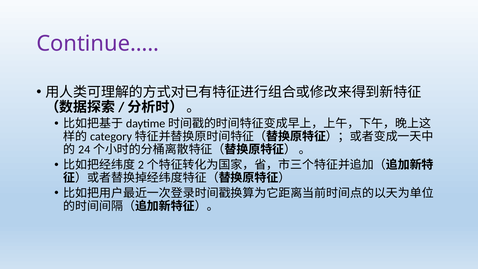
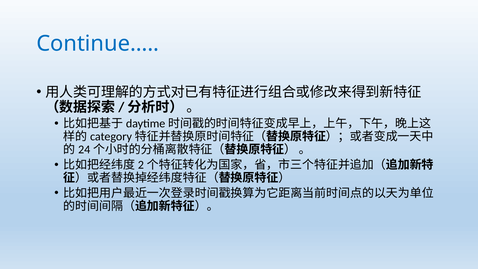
Continue… colour: purple -> blue (98, 44)
